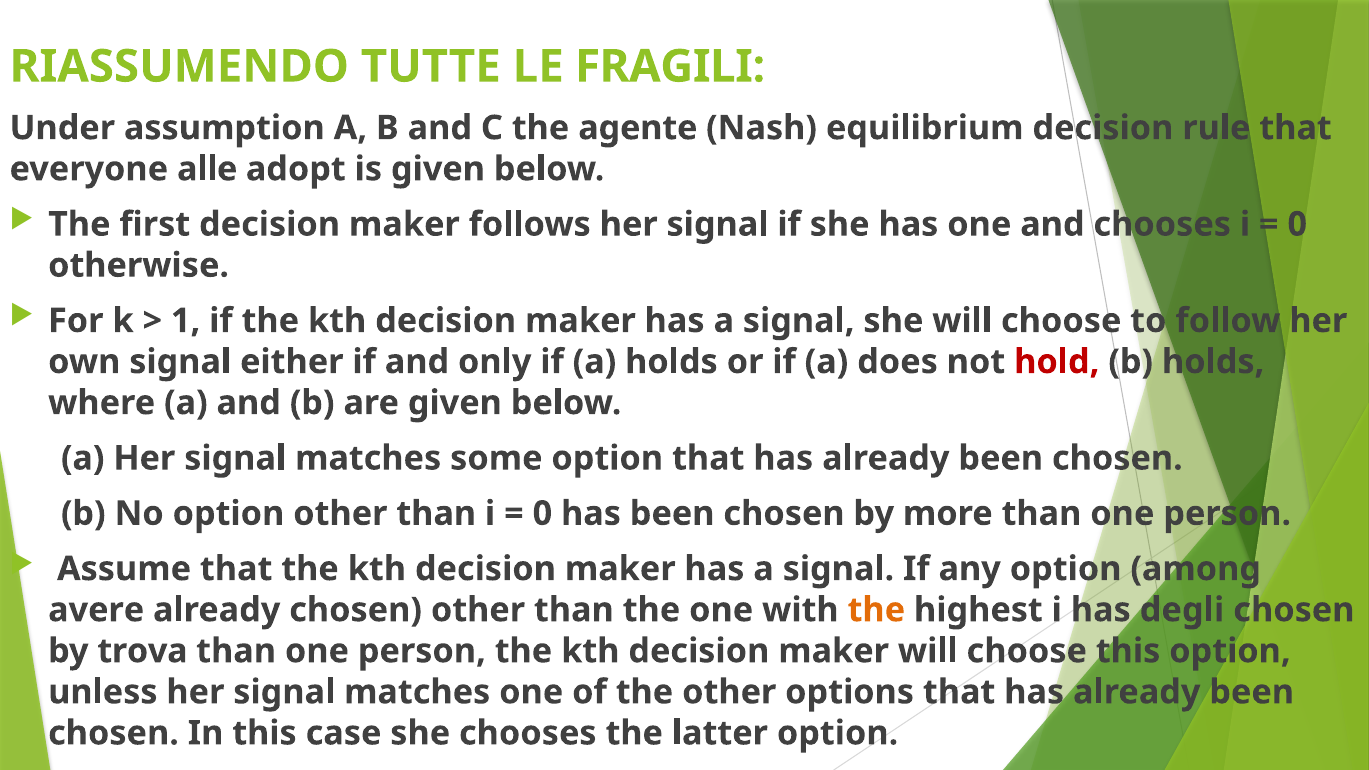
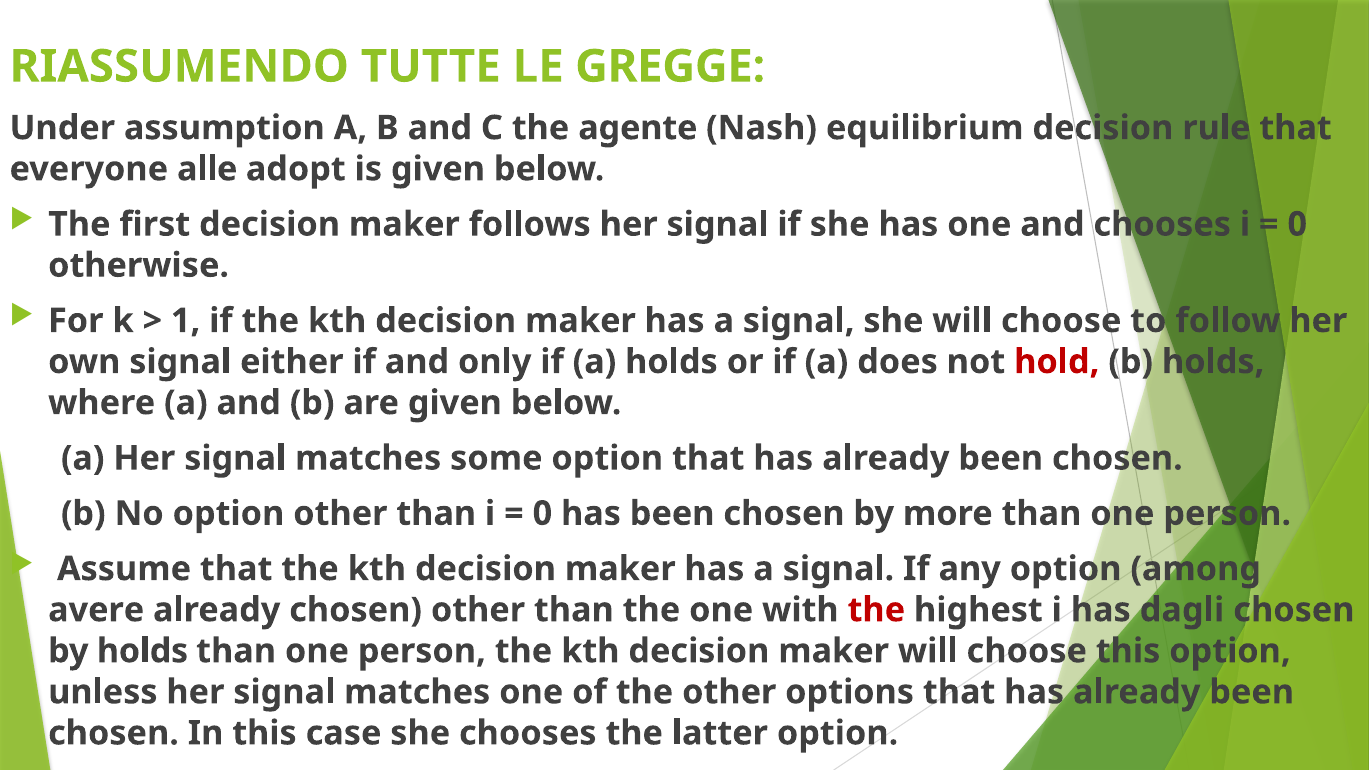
FRAGILI: FRAGILI -> GREGGE (670, 67)
the colour: orange -> red (876, 610)
degli: degli -> dagli (1182, 610)
by trova: trova -> holds (143, 651)
